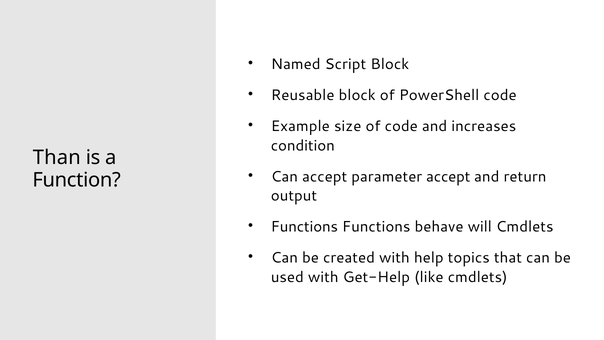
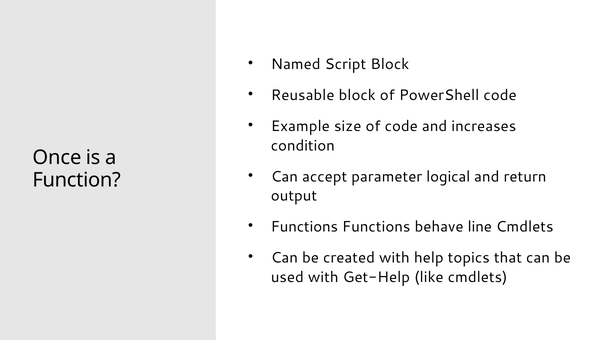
Than: Than -> Once (57, 157)
parameter accept: accept -> logical (448, 177)
will: will -> line (480, 227)
